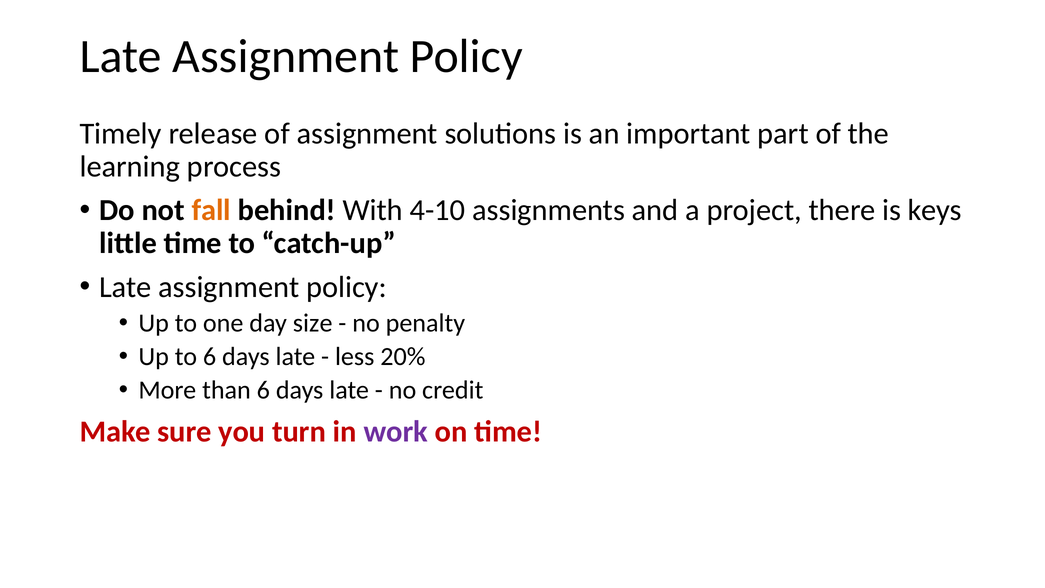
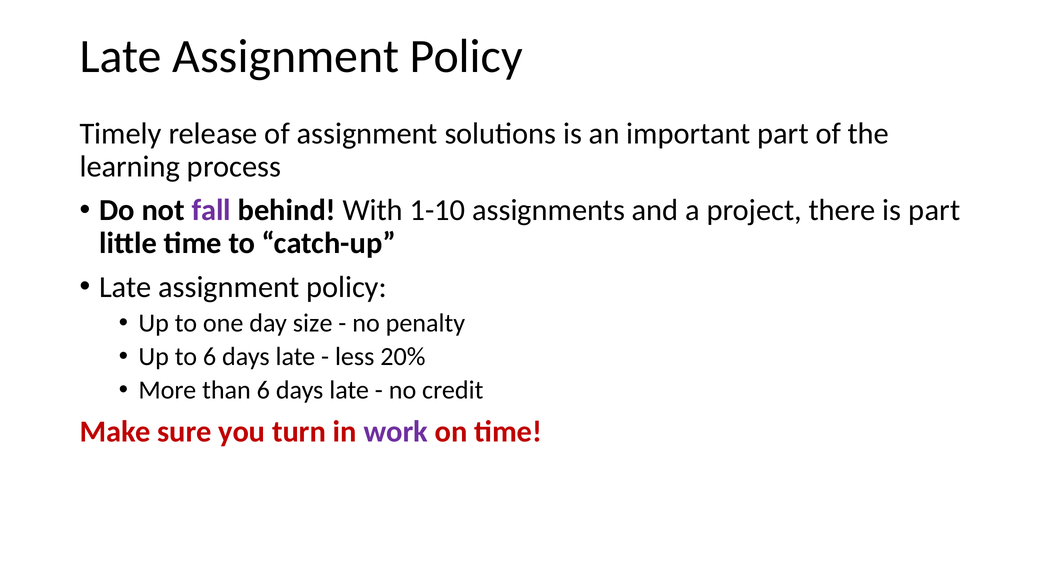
fall colour: orange -> purple (211, 210)
4-10: 4-10 -> 1-10 (437, 210)
is keys: keys -> part (934, 210)
